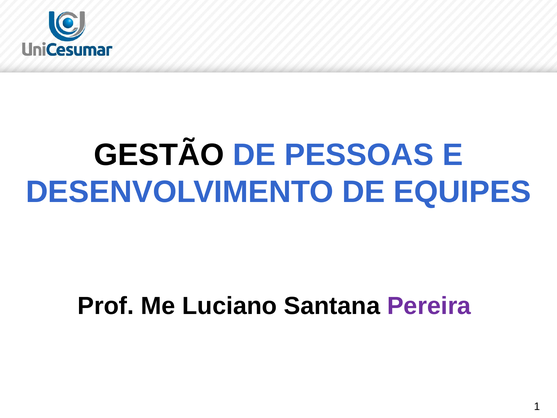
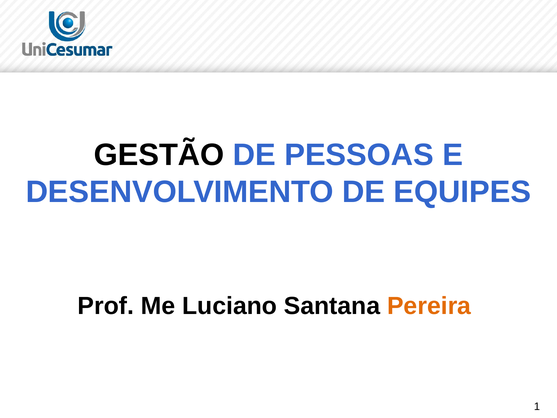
Pereira colour: purple -> orange (429, 306)
